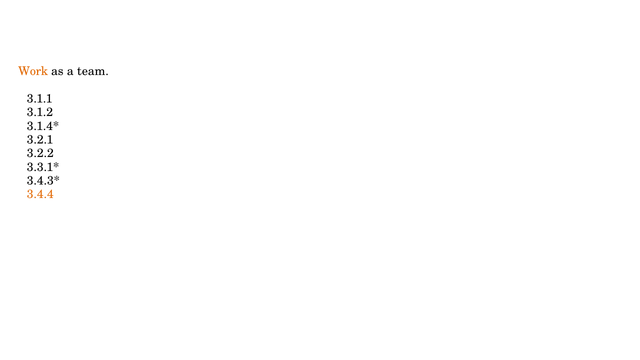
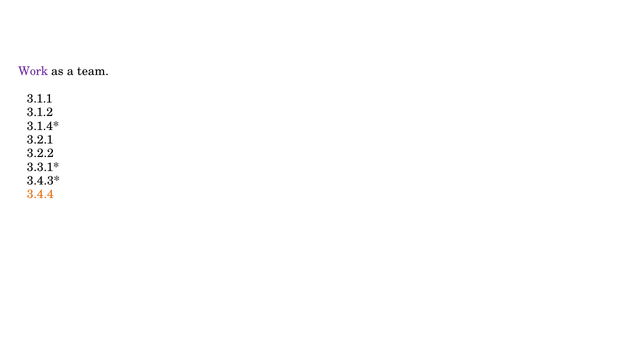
Work colour: orange -> purple (33, 71)
